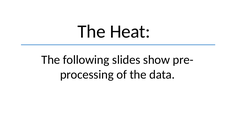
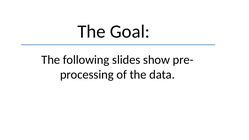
Heat: Heat -> Goal (130, 32)
